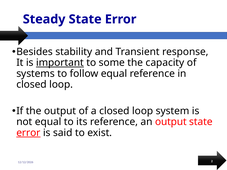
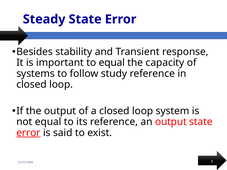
important underline: present -> none (60, 63)
to some: some -> equal (112, 63)
follow equal: equal -> study (114, 74)
